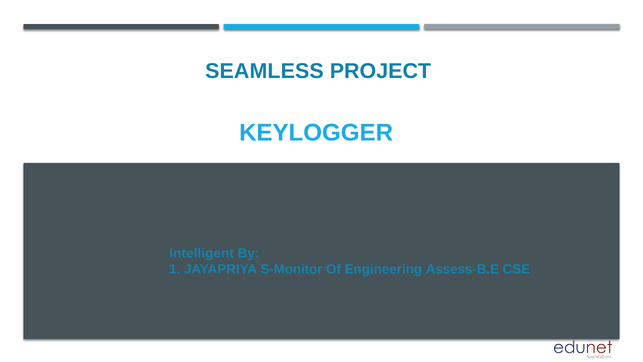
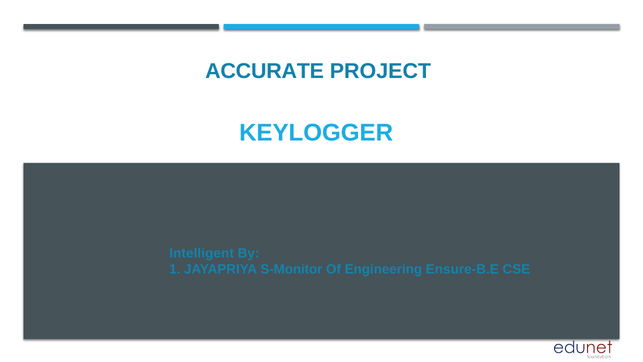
SEAMLESS: SEAMLESS -> ACCURATE (265, 71)
Assess-B.E: Assess-B.E -> Ensure-B.E (462, 269)
